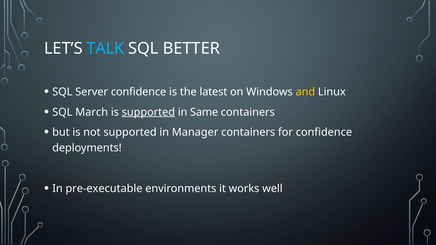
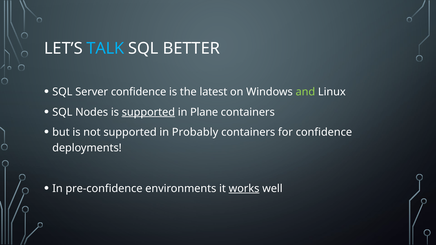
and colour: yellow -> light green (305, 92)
March: March -> Nodes (92, 112)
Same: Same -> Plane (204, 112)
Manager: Manager -> Probably (195, 132)
pre-executable: pre-executable -> pre-confidence (104, 189)
works underline: none -> present (244, 189)
